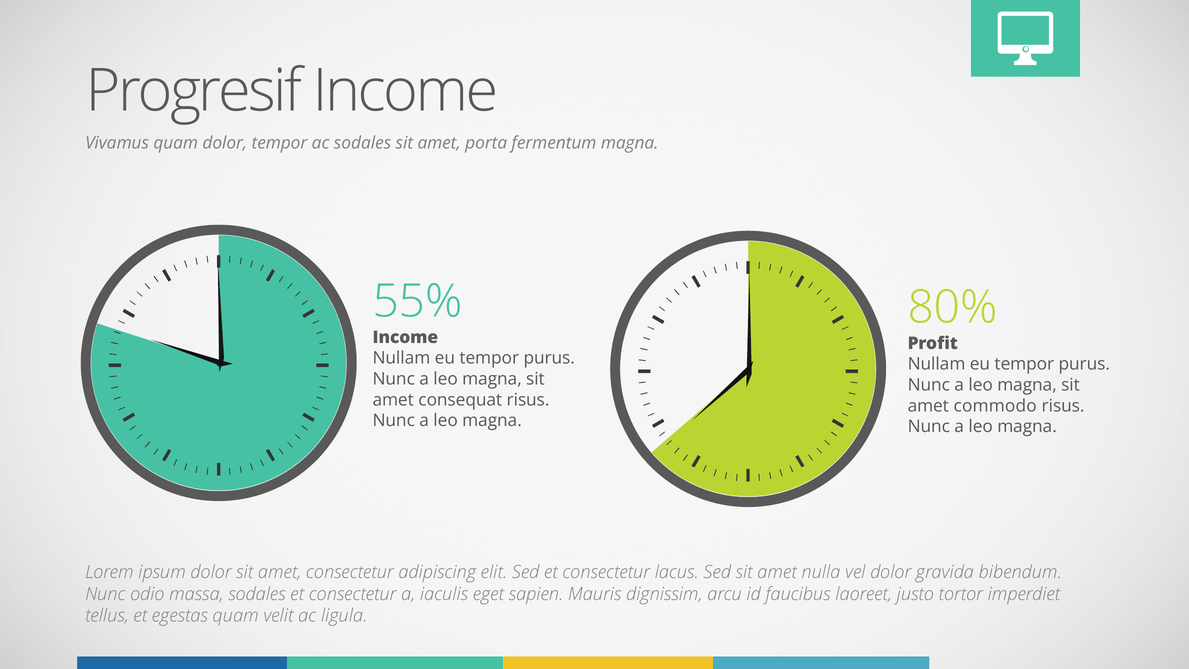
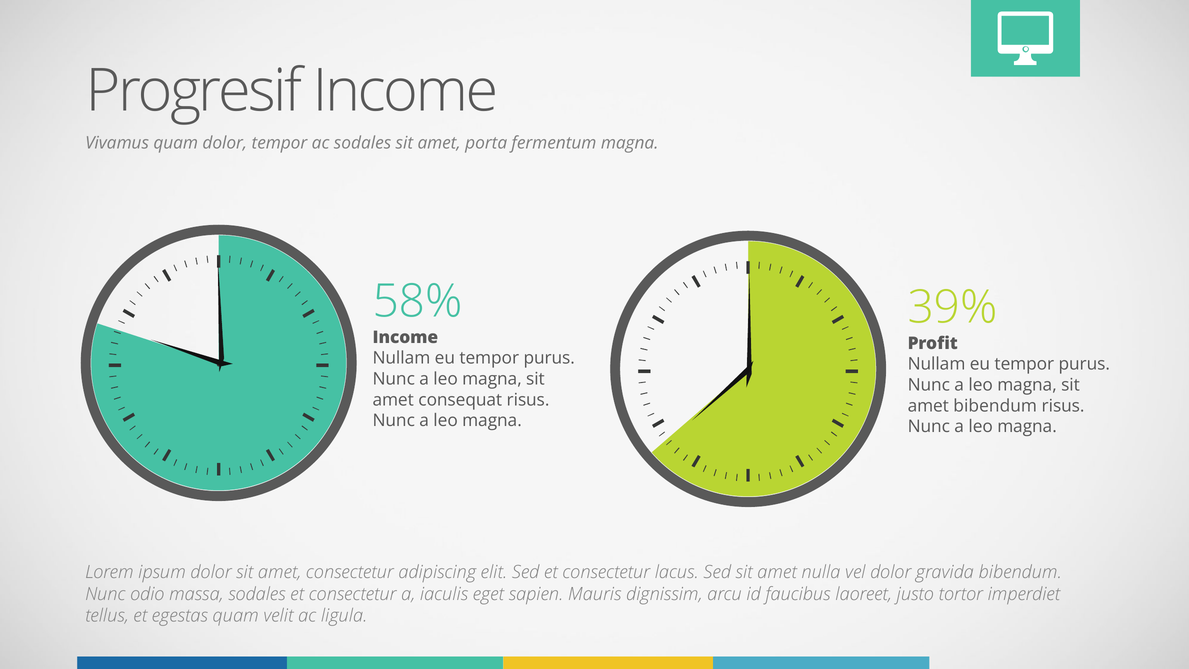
55%: 55% -> 58% (418, 301)
80%: 80% -> 39% (953, 307)
amet commodo: commodo -> bibendum (995, 406)
